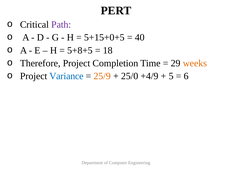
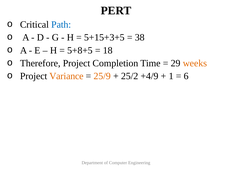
Path colour: purple -> blue (61, 25)
5+15+0+5: 5+15+0+5 -> 5+15+3+5 (104, 37)
40: 40 -> 38 (140, 37)
Variance colour: blue -> orange (67, 76)
25/0: 25/0 -> 25/2 (130, 76)
5: 5 -> 1 (171, 76)
